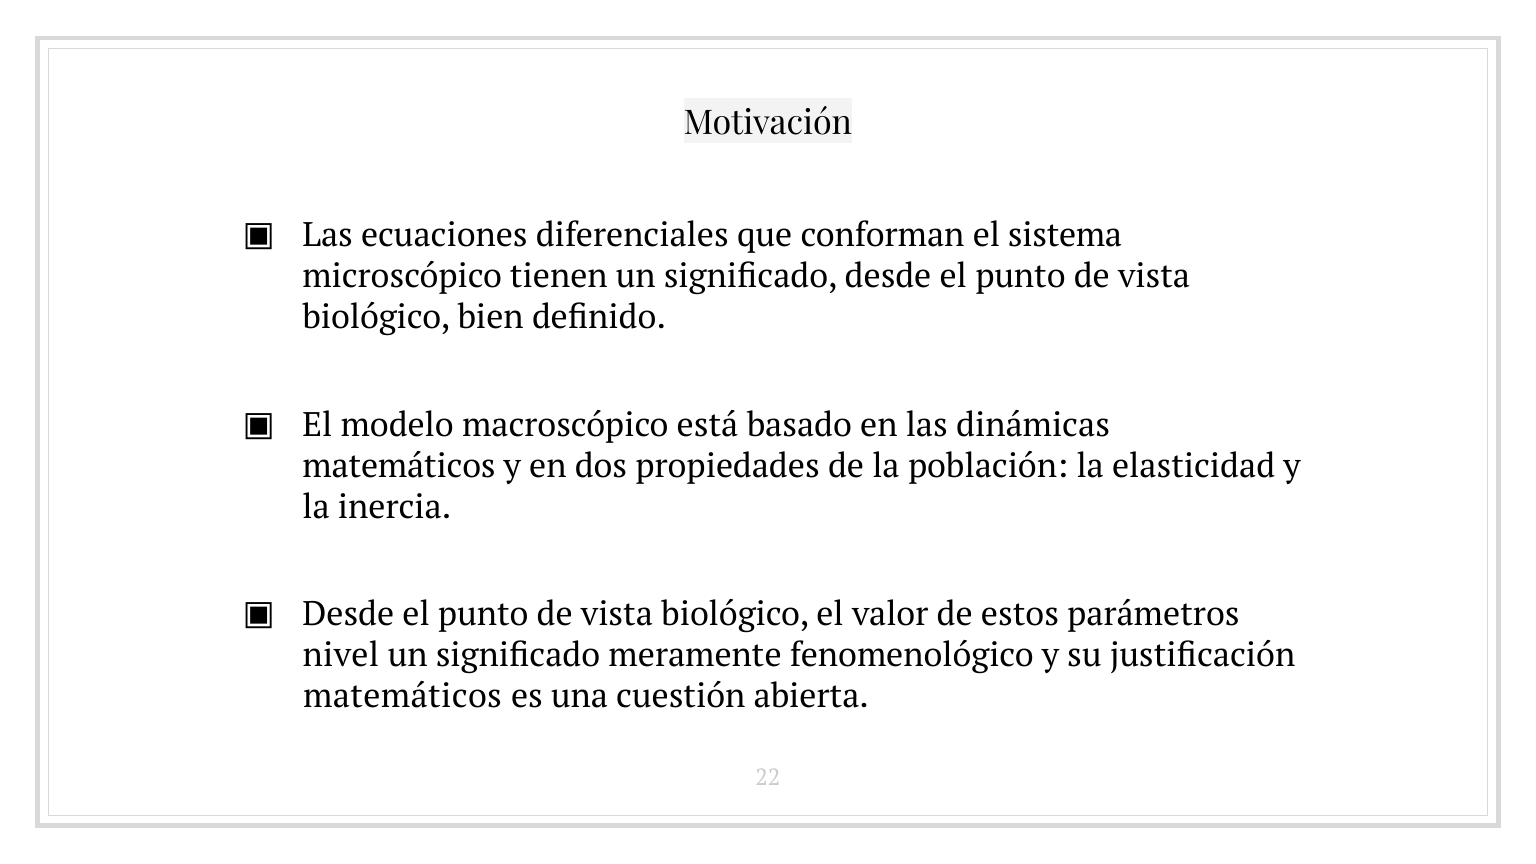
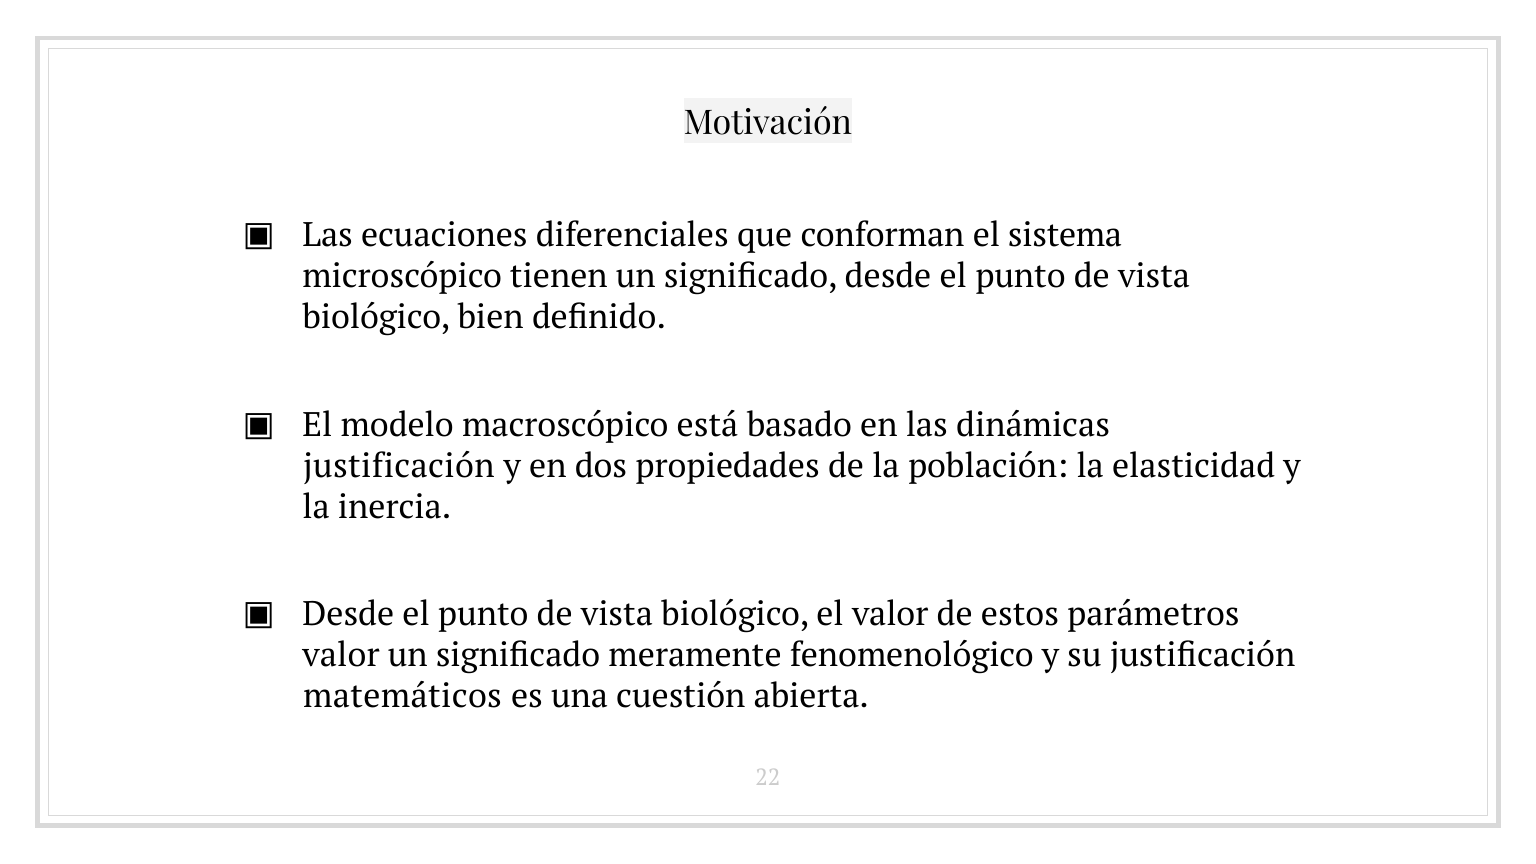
matemáticos: matemáticos -> justificación (399, 466)
nivel: nivel -> valor (341, 655)
